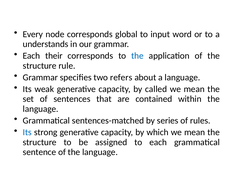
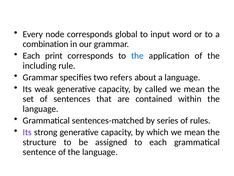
understands: understands -> combination (46, 44)
their: their -> print (54, 56)
structure: structure -> including (40, 65)
Its colour: blue -> purple (27, 132)
